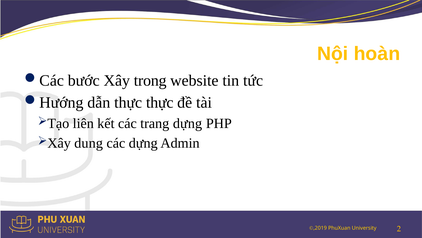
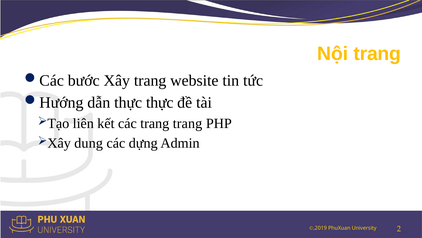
Nội hoàn: hoàn -> trang (377, 54)
Xây trong: trong -> trang (150, 80)
trang dựng: dựng -> trang (187, 123)
